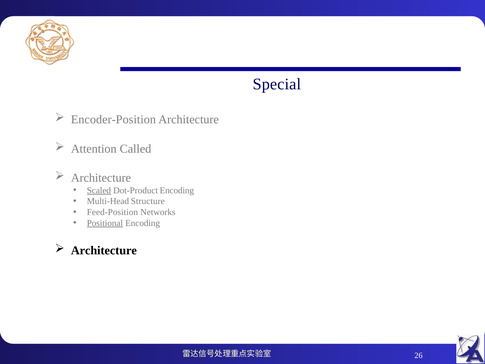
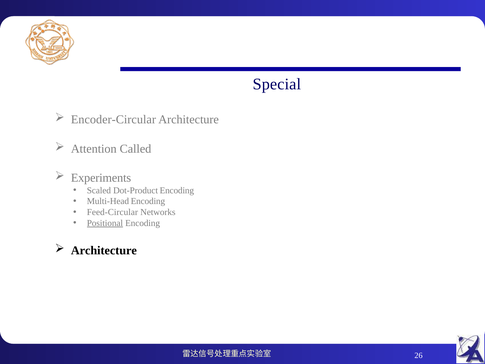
Encoder-Position: Encoder-Position -> Encoder-Circular (113, 120)
Architecture: Architecture -> Experiments (101, 178)
Scaled underline: present -> none (99, 190)
Multi-Head Structure: Structure -> Encoding (148, 201)
Feed-Position: Feed-Position -> Feed-Circular (112, 212)
